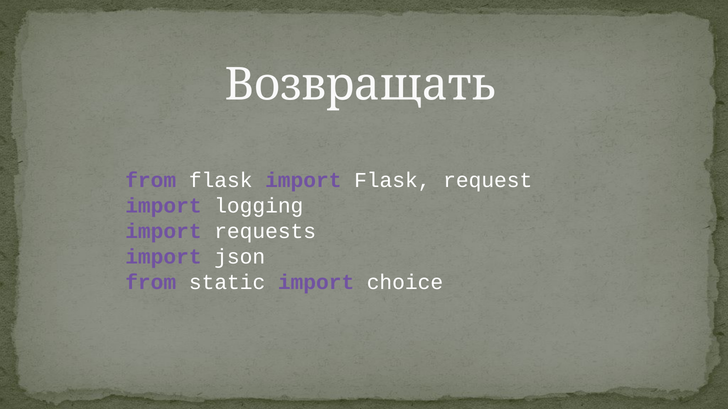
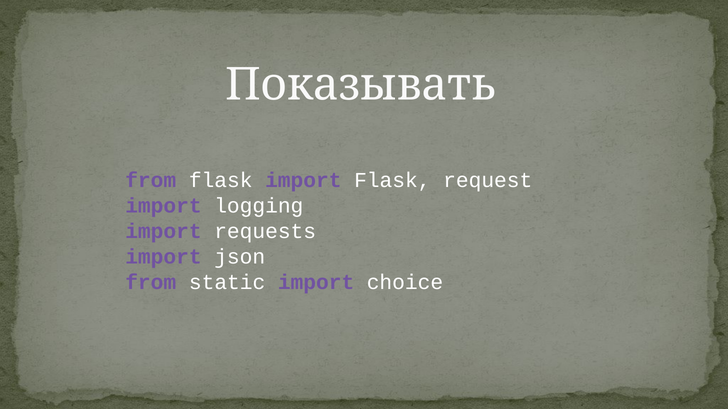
Возвращать: Возвращать -> Показывать (360, 85)
